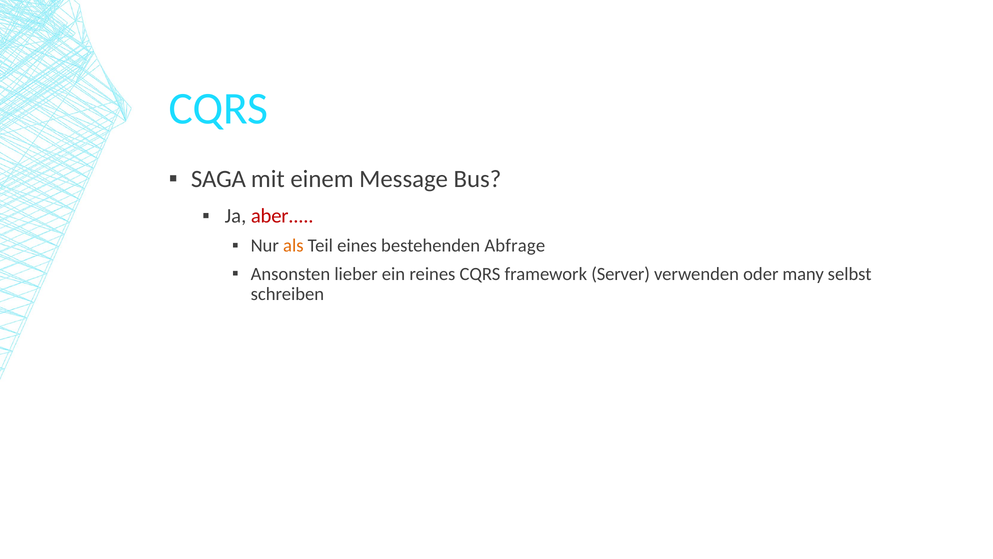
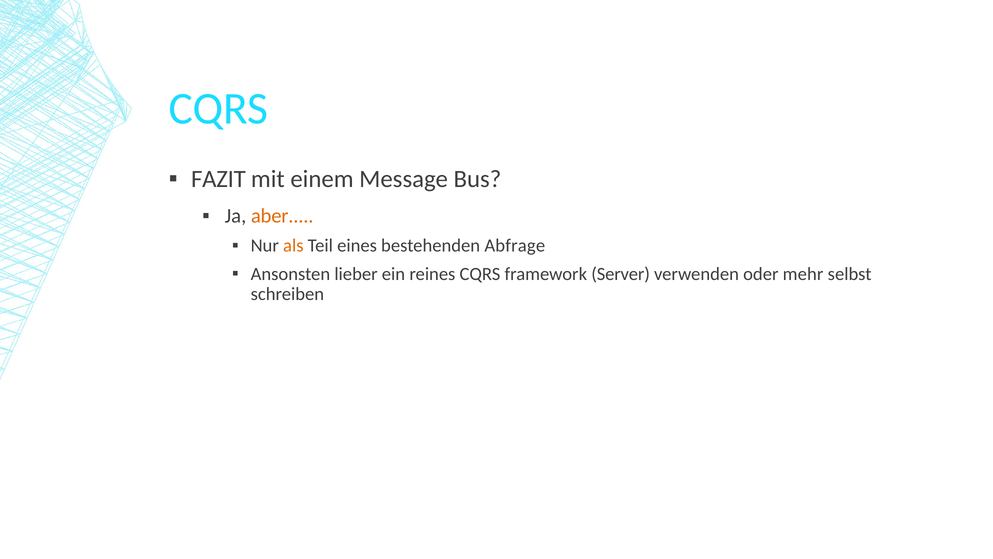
SAGA: SAGA -> FAZIT (218, 179)
aber colour: red -> orange (282, 216)
many: many -> mehr (803, 274)
